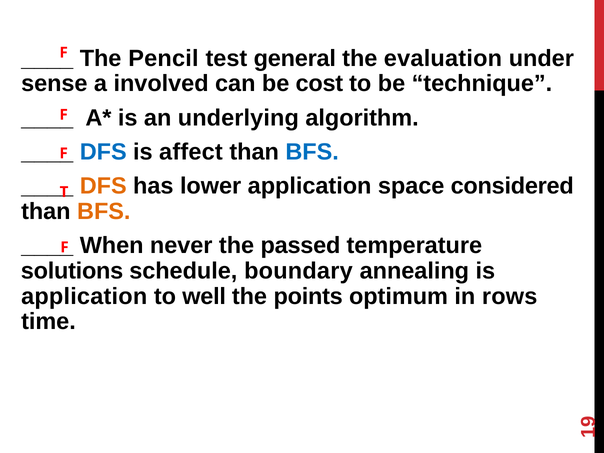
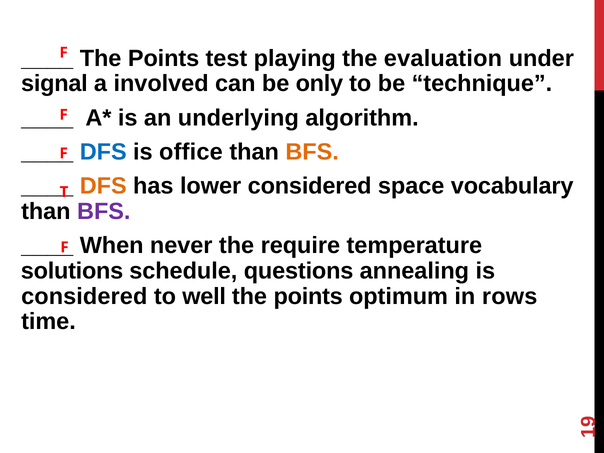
Pencil: Pencil -> Points (164, 58)
general: general -> playing (295, 58)
sense: sense -> signal (54, 84)
cost: cost -> only (319, 84)
affect: affect -> office (191, 152)
BFS colour: blue -> orange (312, 152)
lower application: application -> considered (310, 186)
considered: considered -> vocabulary (512, 186)
BFS colour: orange -> purple (104, 211)
passed: passed -> require (300, 246)
boundary: boundary -> questions (299, 271)
application: application -> considered (84, 296)
